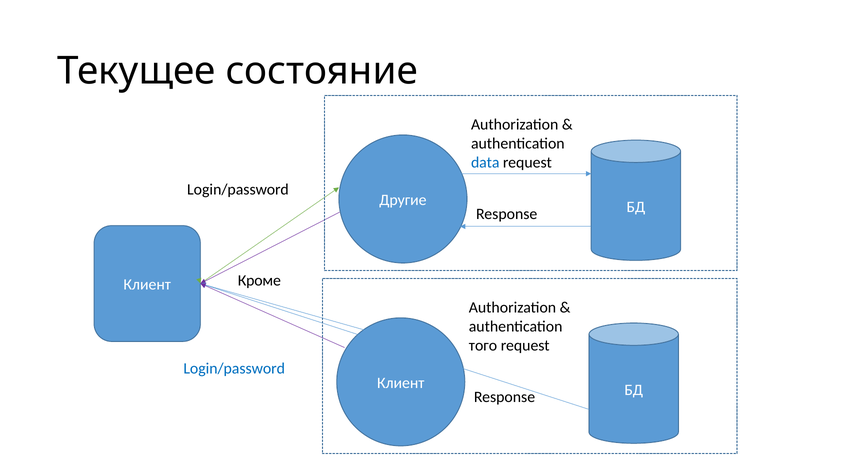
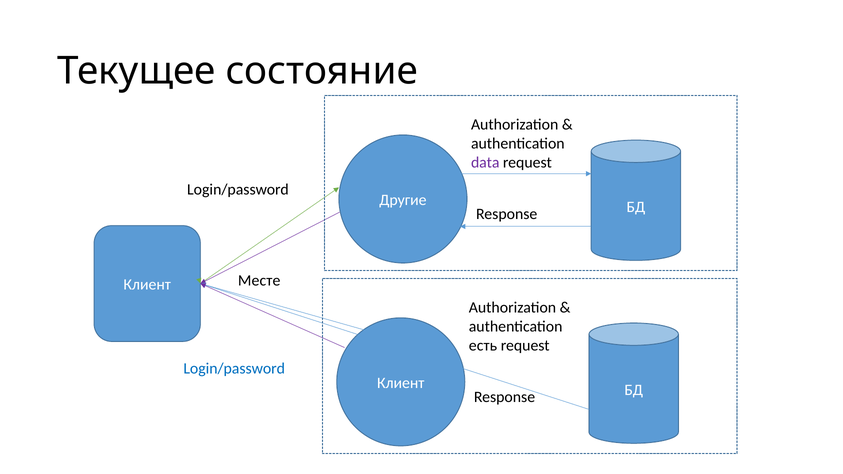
data colour: blue -> purple (485, 163)
Кроме: Кроме -> Месте (259, 281)
того: того -> есть (483, 346)
